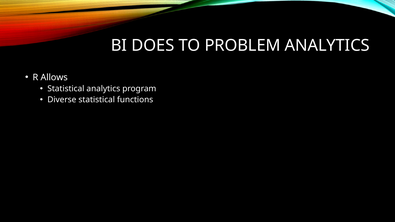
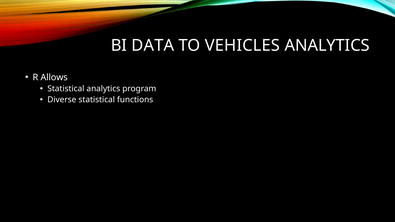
DOES: DOES -> DATA (153, 46)
PROBLEM: PROBLEM -> VEHICLES (242, 46)
